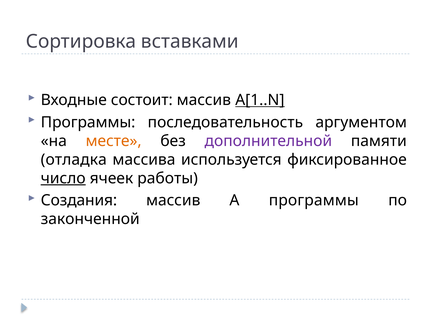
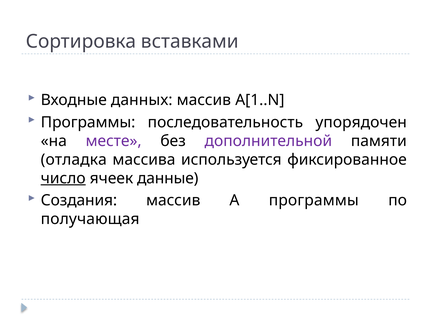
состоит: состоит -> данных (142, 100)
A[1..N underline: present -> none (260, 100)
аргументом: аргументом -> упорядочен (361, 122)
месте colour: orange -> purple (114, 141)
работы: работы -> данные (168, 178)
законченной: законченной -> получающая (90, 219)
